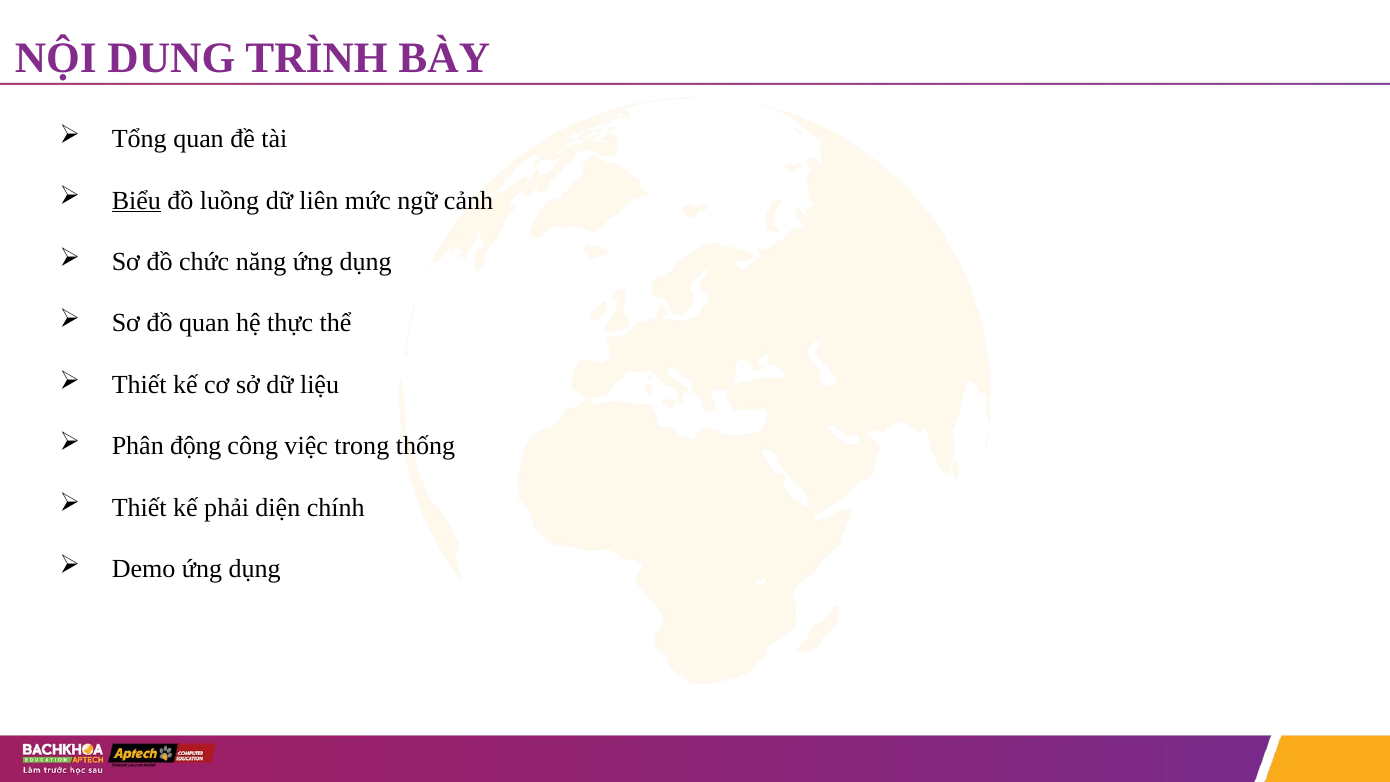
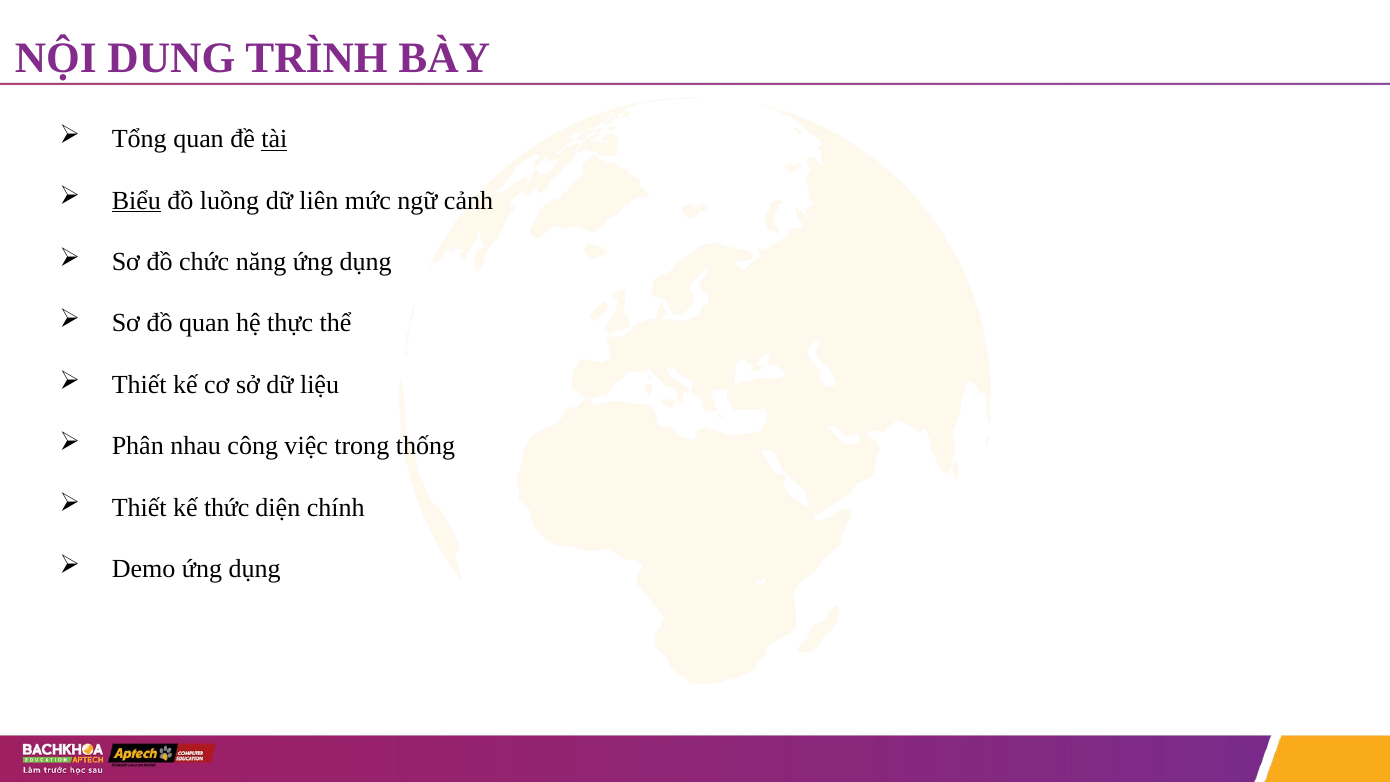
tài underline: none -> present (274, 139)
động: động -> nhau (196, 446)
phải: phải -> thức (227, 507)
